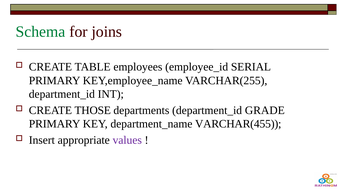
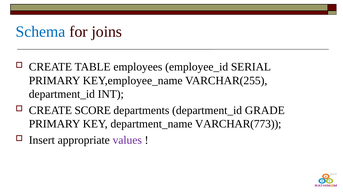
Schema colour: green -> blue (40, 32)
THOSE: THOSE -> SCORE (93, 110)
VARCHAR(455: VARCHAR(455 -> VARCHAR(773 (238, 124)
